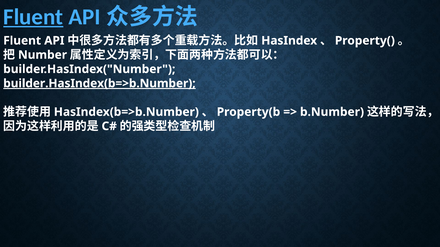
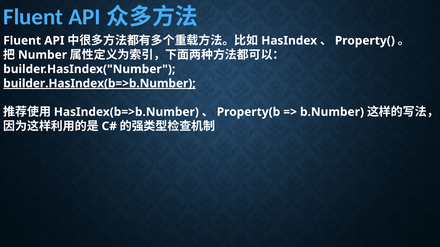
Fluent underline: present -> none (33, 17)
